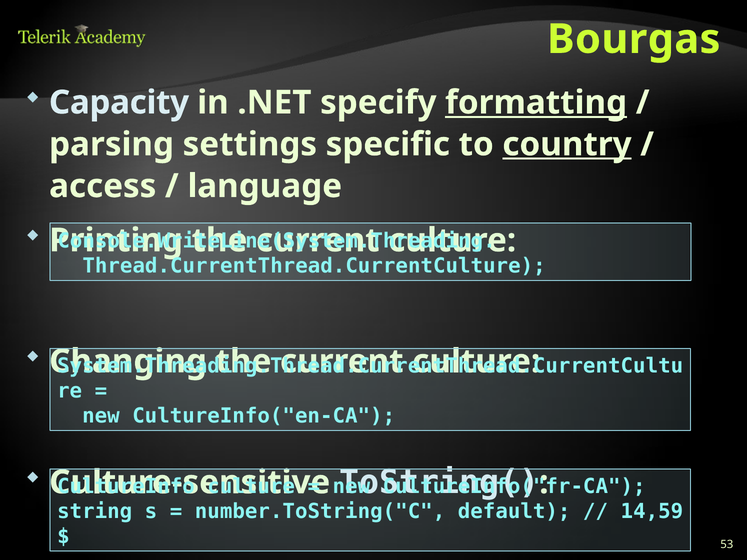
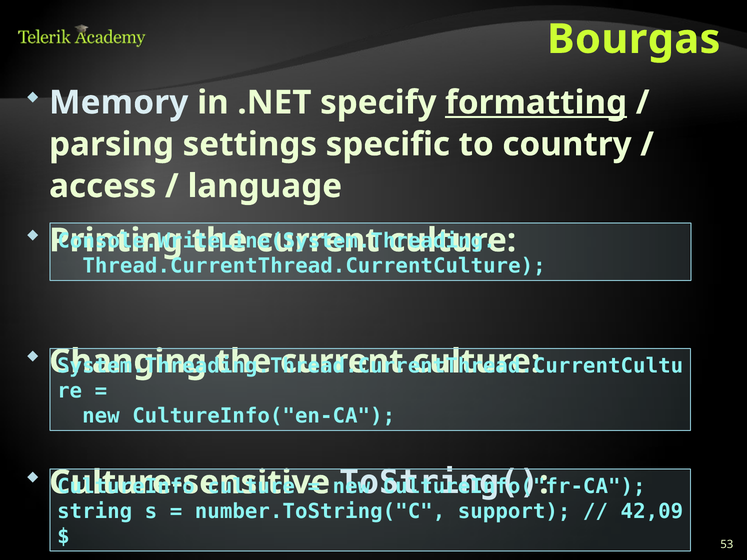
Capacity: Capacity -> Memory (119, 103)
country underline: present -> none (567, 144)
default: default -> support (514, 512)
14,59: 14,59 -> 42,09 (652, 512)
